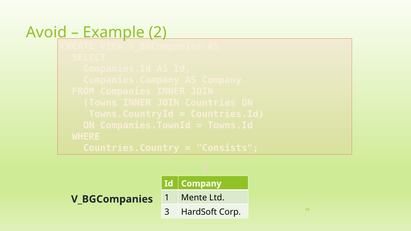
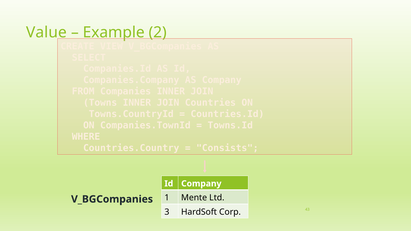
Avoid: Avoid -> Value (46, 32)
